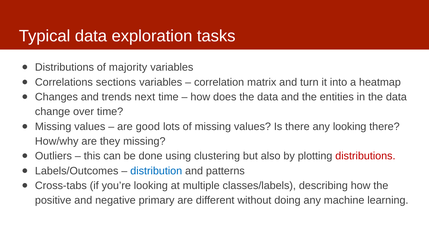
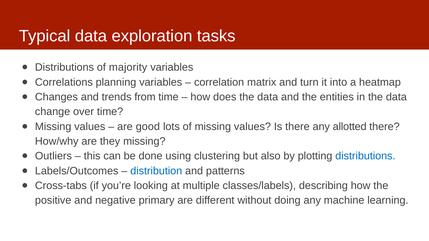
sections: sections -> planning (116, 82)
next: next -> from (145, 97)
any looking: looking -> allotted (350, 127)
distributions colour: red -> blue (365, 156)
